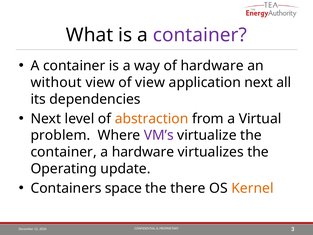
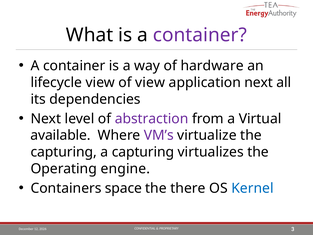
without: without -> lifecycle (56, 82)
abstraction colour: orange -> purple (152, 119)
problem: problem -> available (61, 135)
container: container -> capturing (64, 152)
a hardware: hardware -> capturing (143, 152)
update: update -> engine (125, 169)
Kernel colour: orange -> blue (252, 188)
